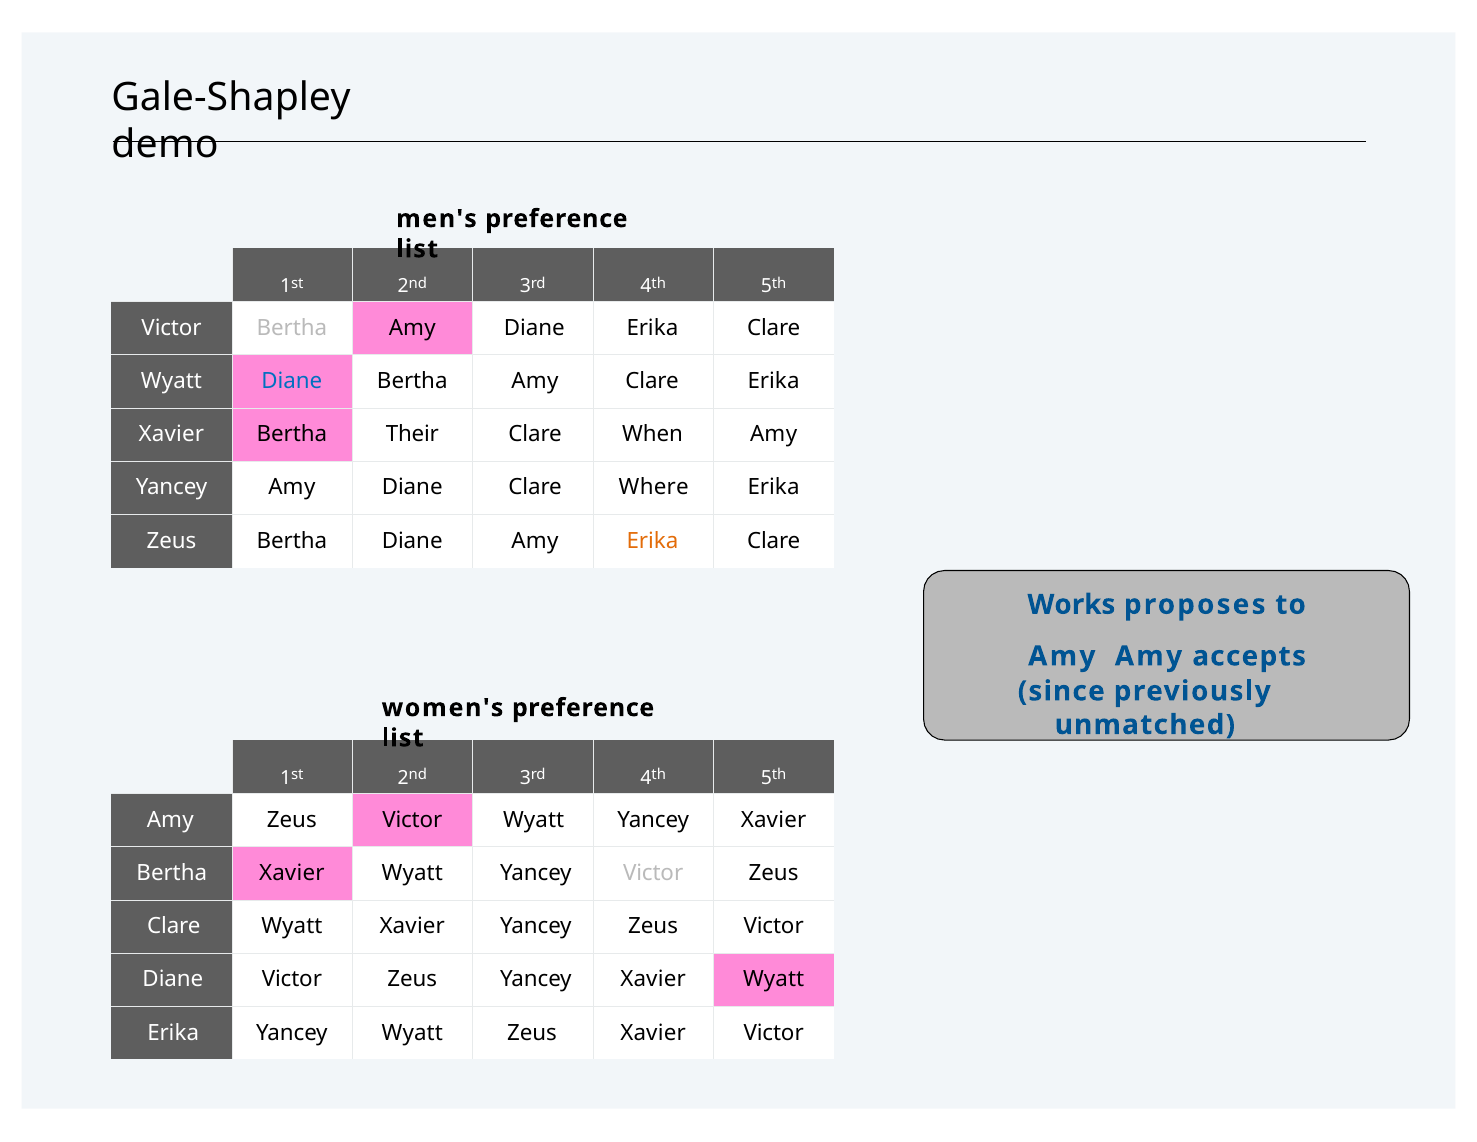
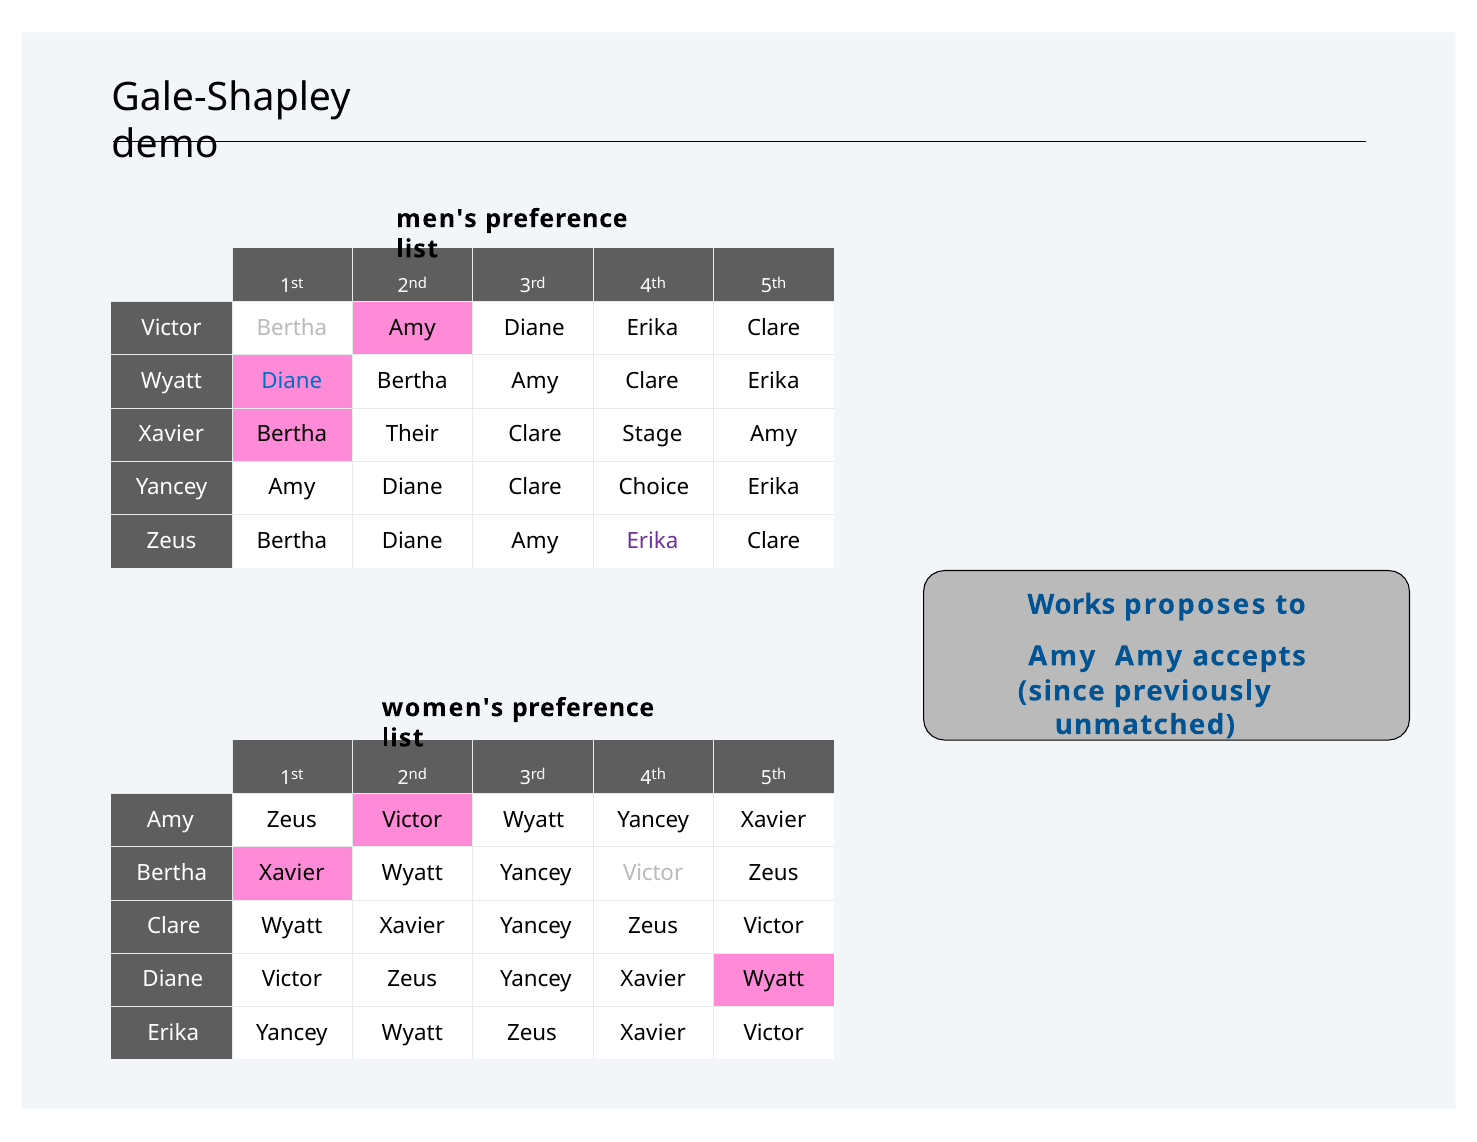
When: When -> Stage (652, 434)
Where: Where -> Choice (654, 487)
Erika colour: orange -> purple (652, 540)
